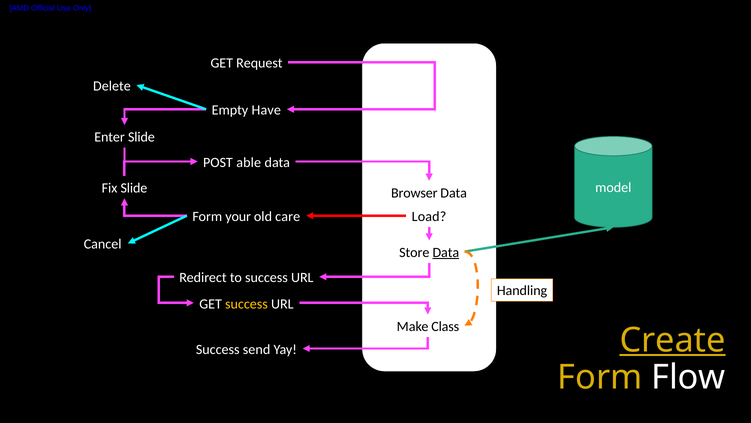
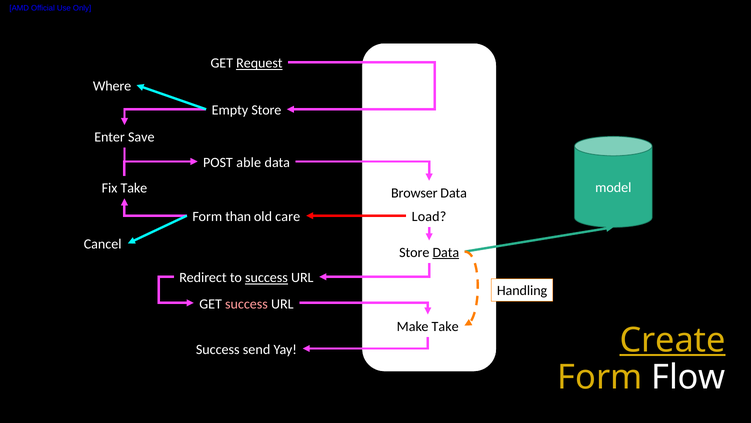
Request underline: none -> present (259, 63)
Delete: Delete -> Where (112, 86)
Empty Have: Have -> Store (266, 110)
Enter Slide: Slide -> Save (141, 137)
Fix Slide: Slide -> Take (134, 188)
your: your -> than (238, 216)
success underline: none -> present (266, 277)
success colour: yellow -> pink (246, 303)
Make Class: Class -> Take (445, 326)
